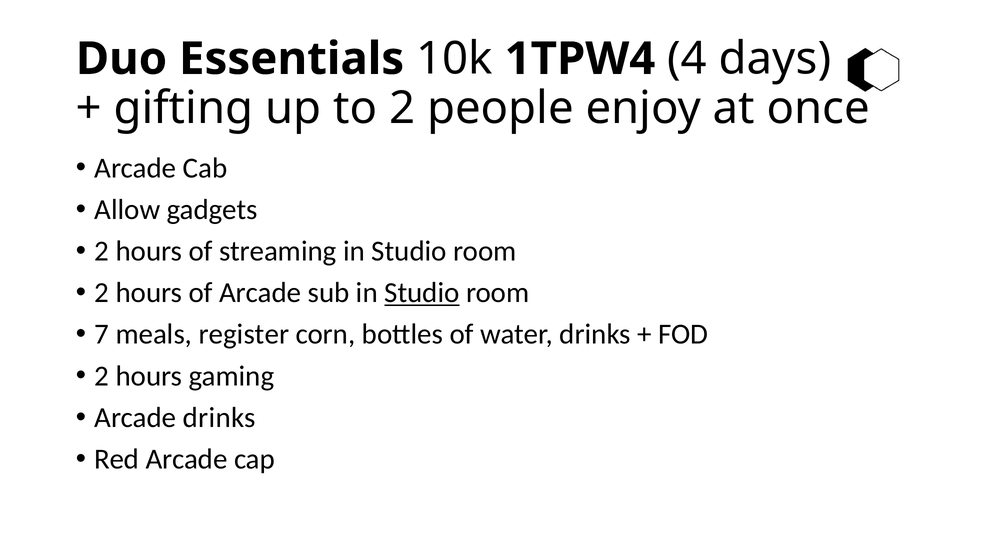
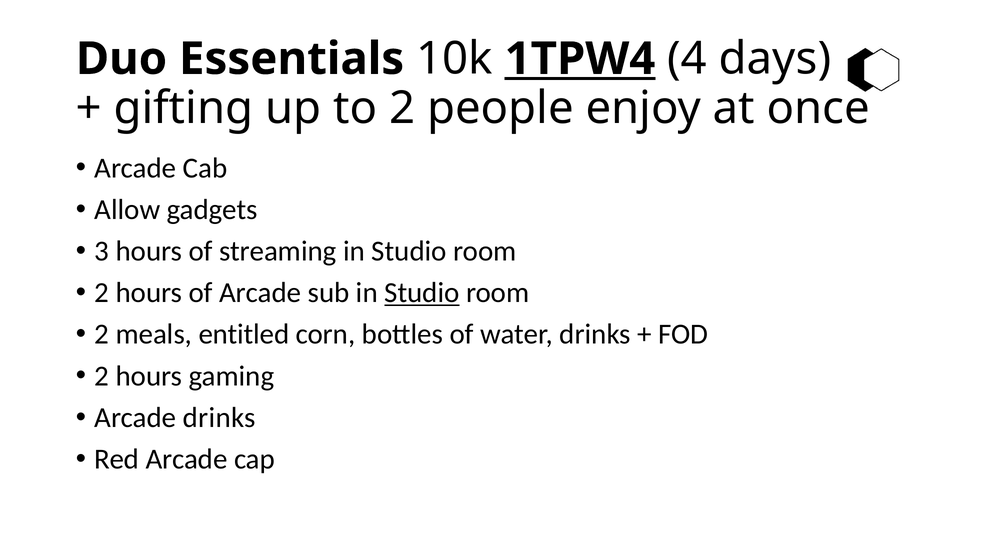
1TPW4 underline: none -> present (580, 59)
2: 2 -> 3 (102, 251)
7: 7 -> 2 (102, 334)
register: register -> entitled (244, 334)
